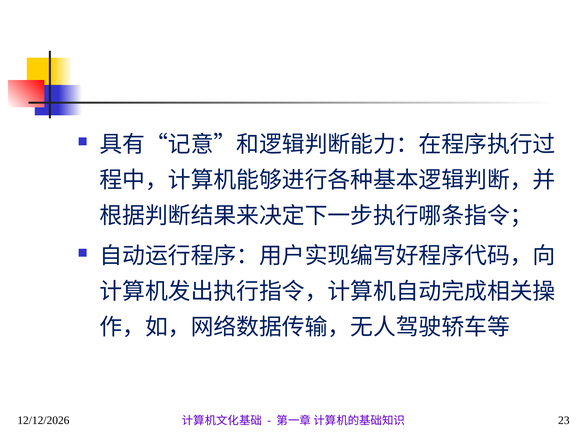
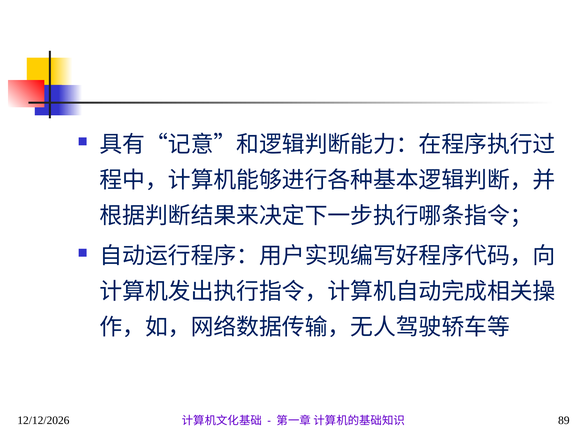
23: 23 -> 89 (564, 421)
